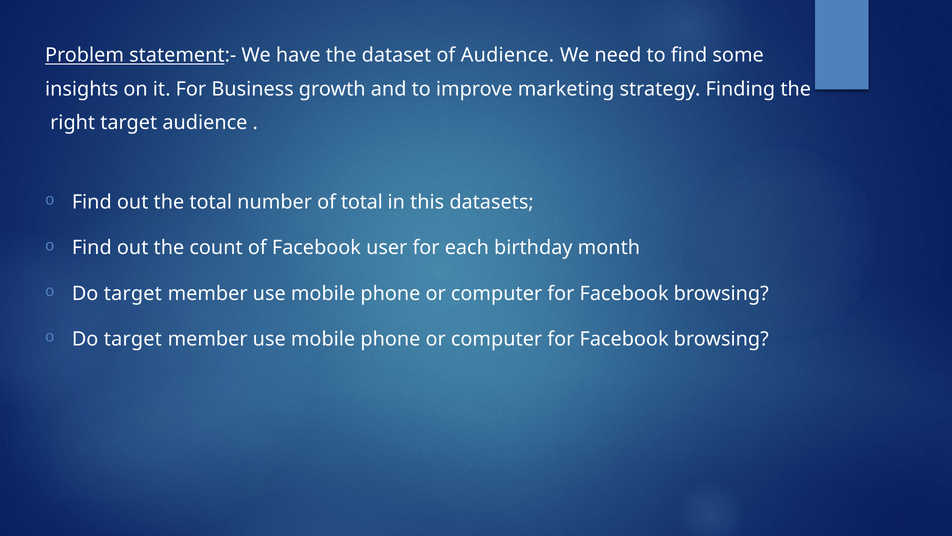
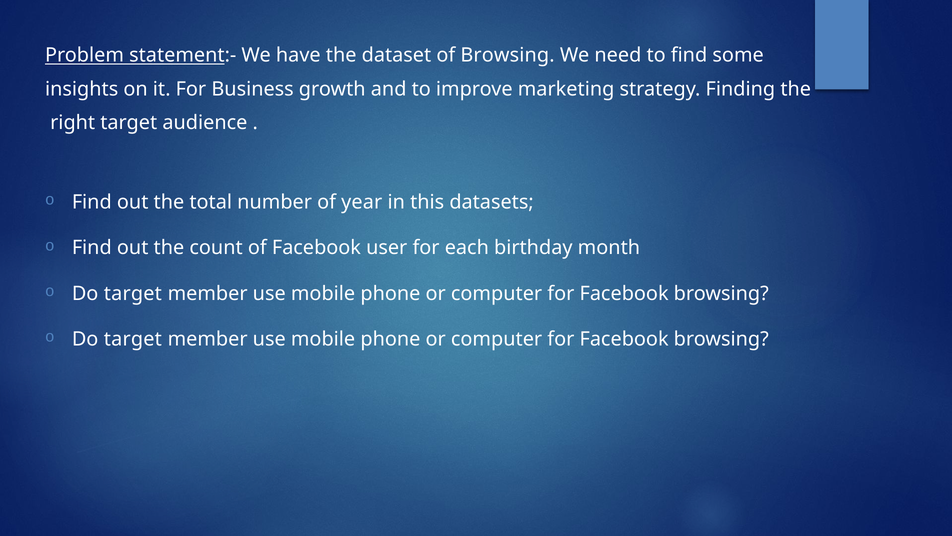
of Audience: Audience -> Browsing (508, 55)
of total: total -> year (362, 202)
